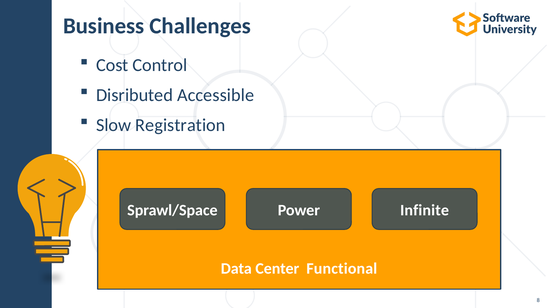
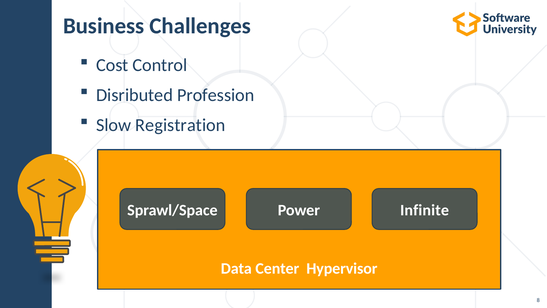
Accessible: Accessible -> Profession (216, 95)
Functional: Functional -> Hypervisor (342, 268)
